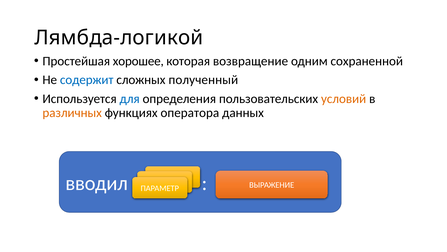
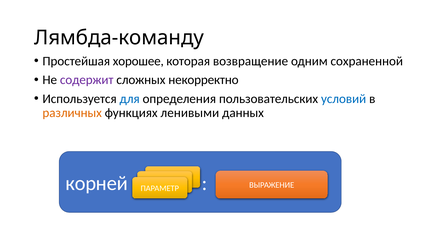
Лямбда-логикой: Лямбда-логикой -> Лямбда-команду (119, 38)
содержит colour: blue -> purple (87, 80)
полученный: полученный -> некорректно (203, 80)
условий colour: orange -> blue (344, 99)
оператора: оператора -> ленивыми (190, 113)
вводил: вводил -> корней (97, 183)
